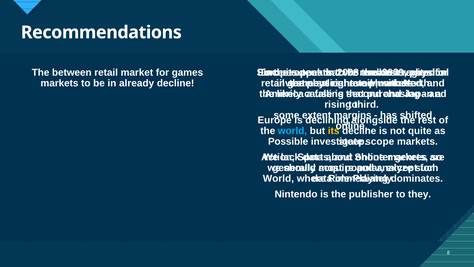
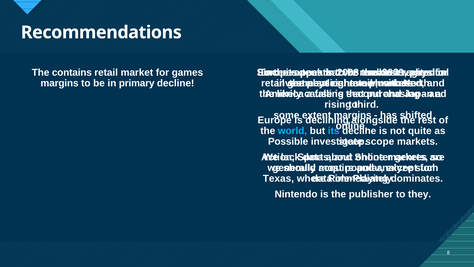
between: between -> contains (72, 72)
markets: markets -> margins (60, 83)
already: already -> primary (137, 83)
its colour: yellow -> light blue (334, 131)
World: World -> Texas (278, 178)
